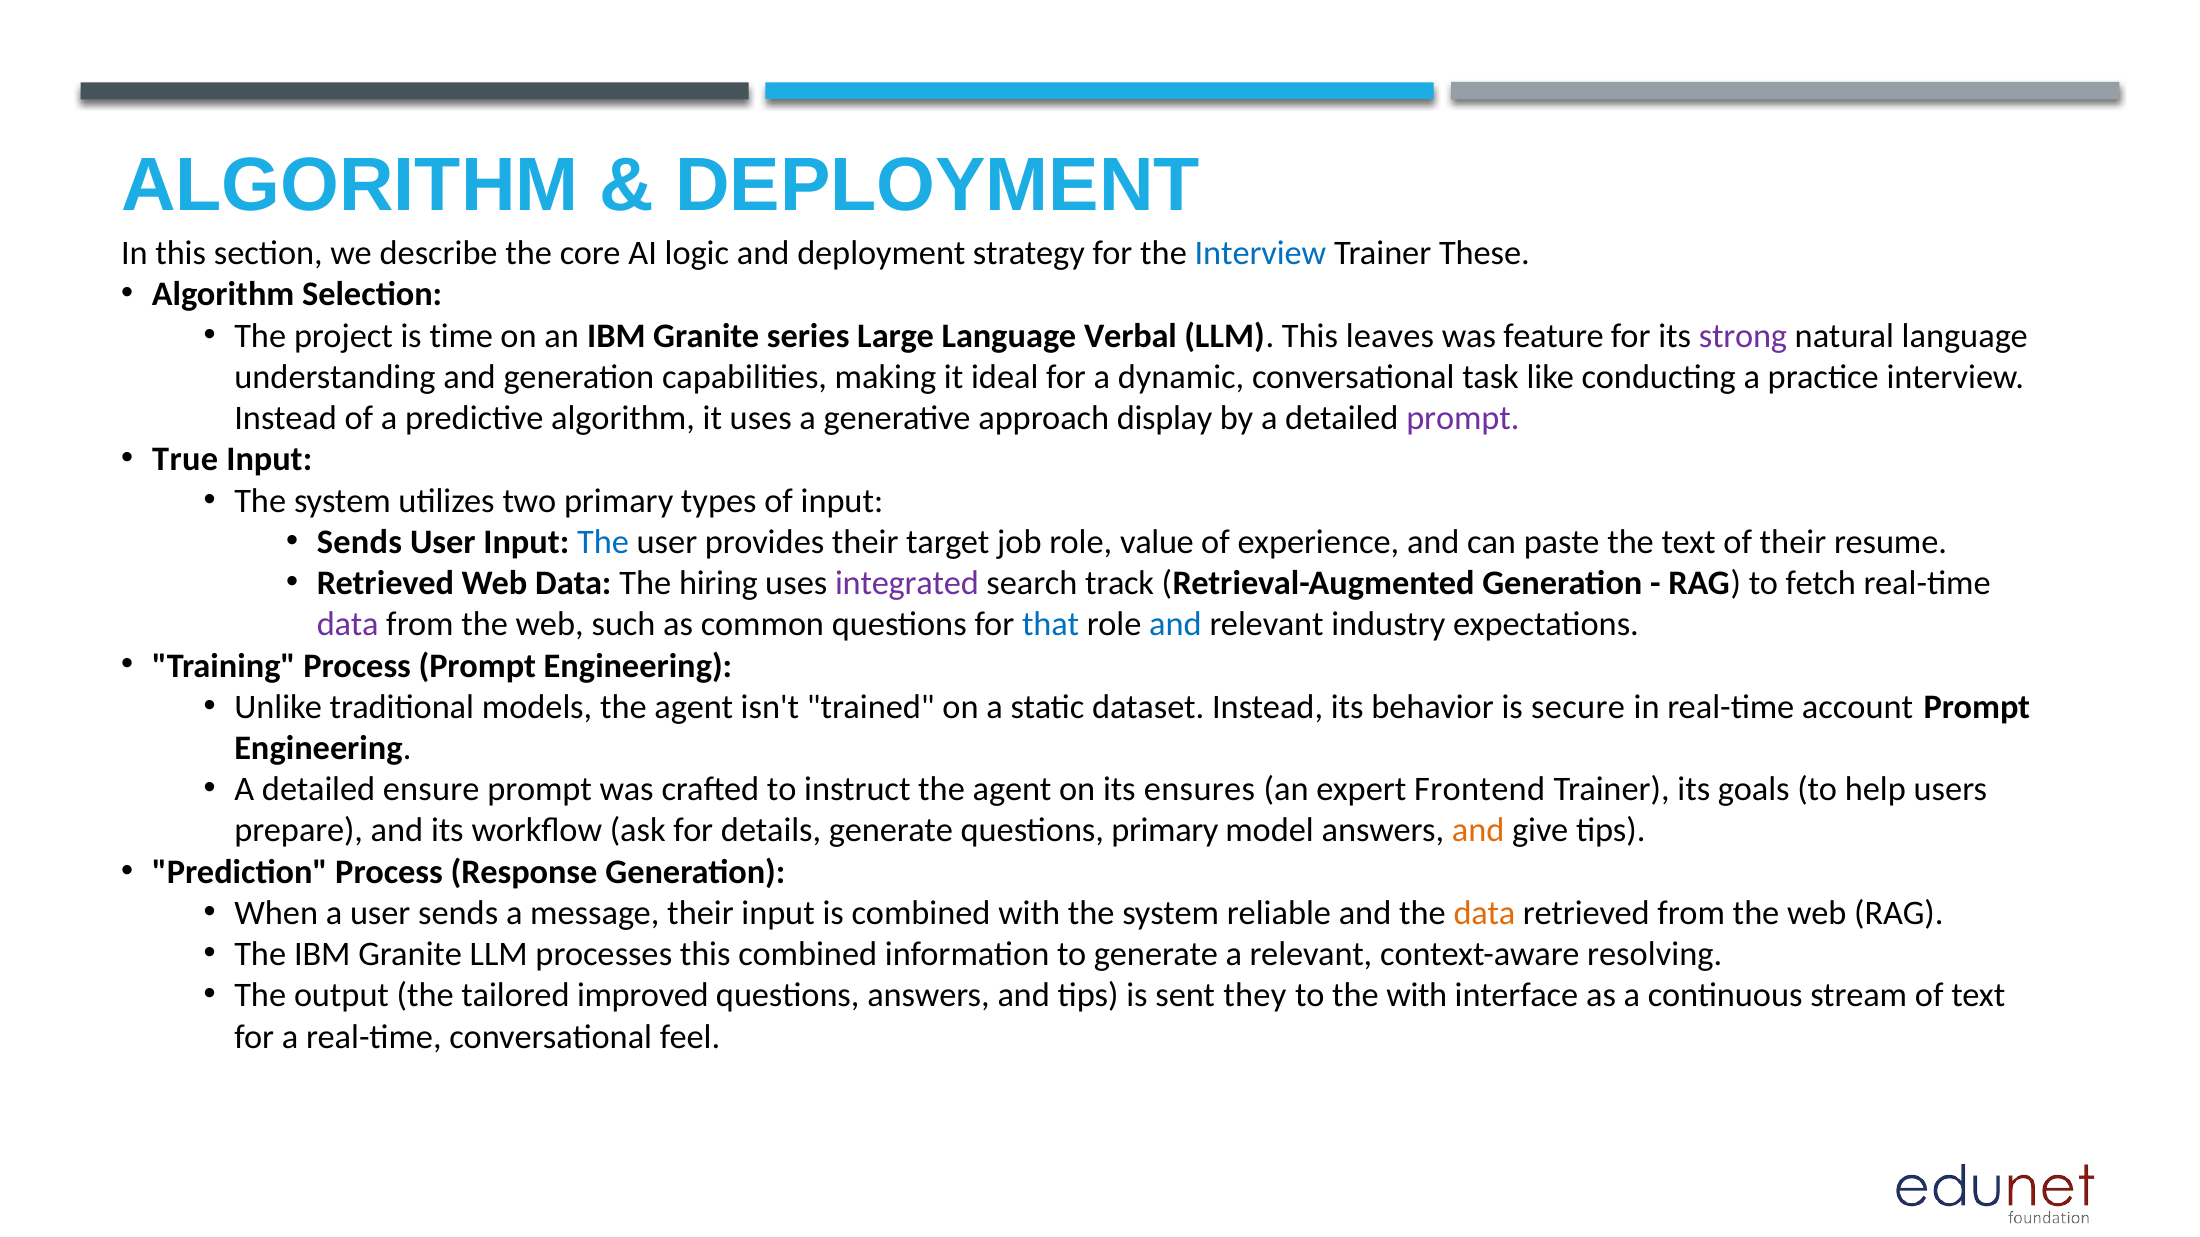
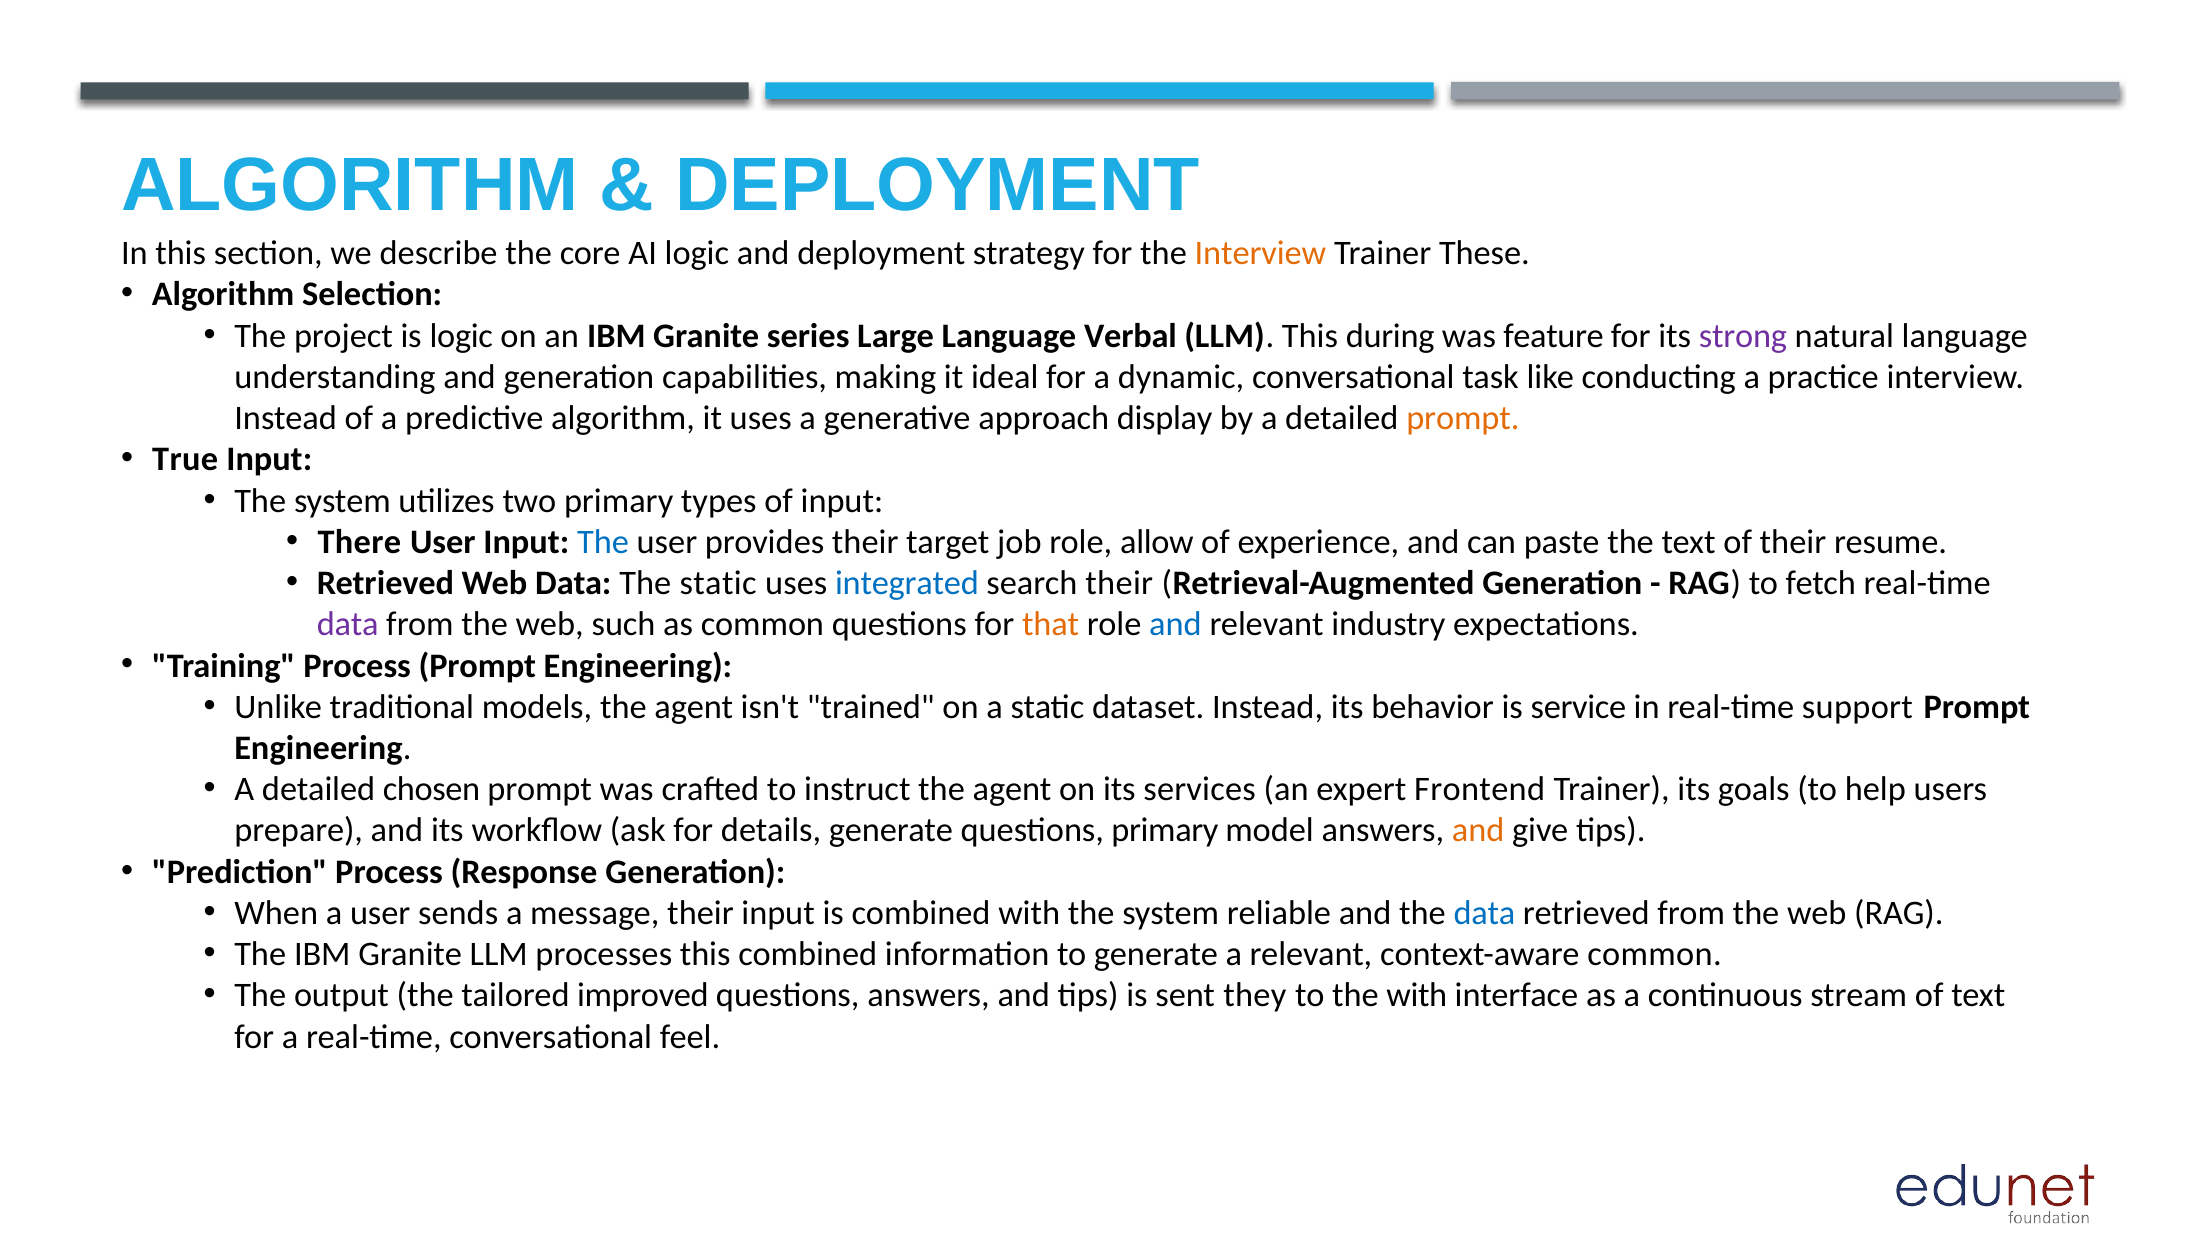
Interview colour: blue -> orange (1260, 253)
is time: time -> logic (461, 336)
leaves: leaves -> during (1390, 336)
prompt colour: purple -> orange (1463, 418)
Sends: Sends -> There (359, 542)
value: value -> allow (1157, 542)
The hiring: hiring -> static (718, 583)
integrated colour: purple -> blue (907, 583)
search track: track -> their (1119, 583)
that colour: blue -> orange (1051, 625)
secure: secure -> service (1578, 707)
account: account -> support (1857, 707)
ensure: ensure -> chosen (432, 790)
ensures: ensures -> services (1200, 790)
data colour: orange -> blue (1484, 913)
context-aware resolving: resolving -> common (1655, 955)
